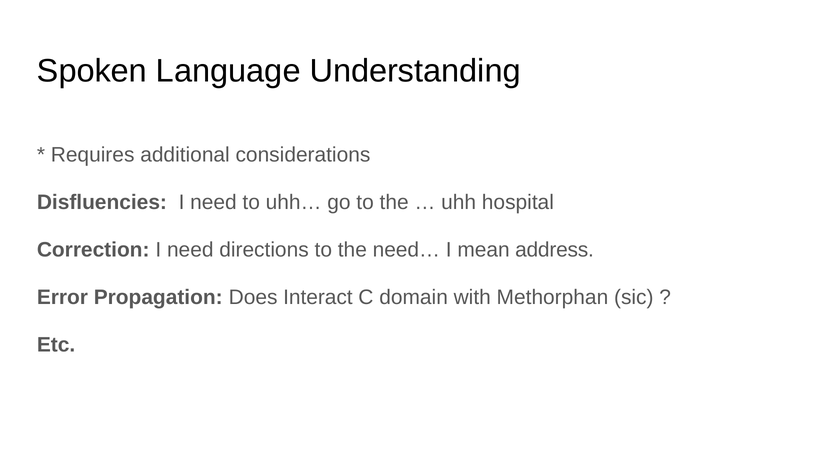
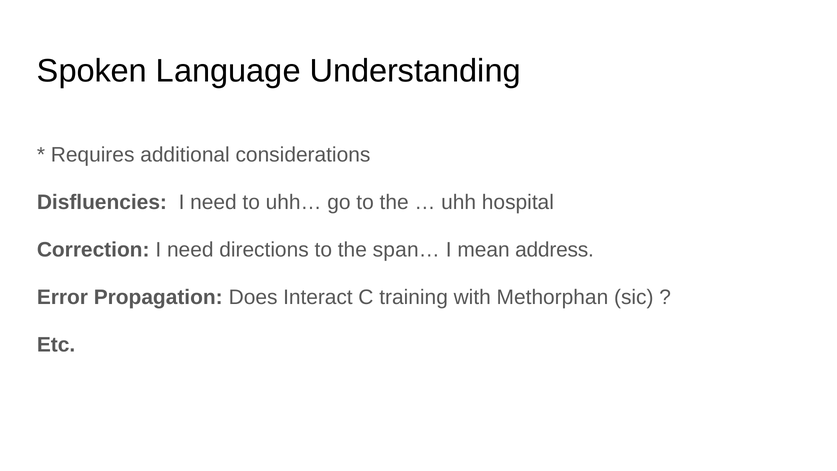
need…: need… -> span… (406, 250)
domain: domain -> training (414, 297)
